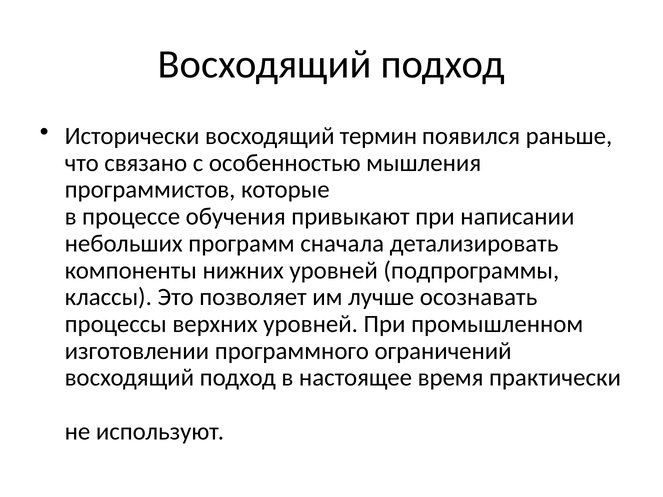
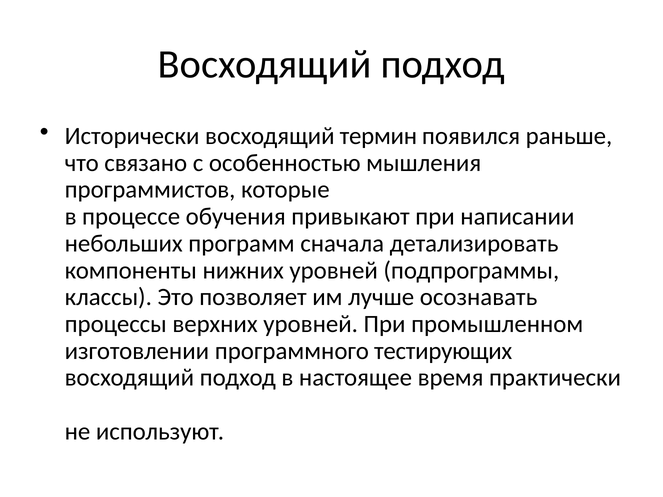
ограничений: ограничений -> тестирующих (443, 351)
